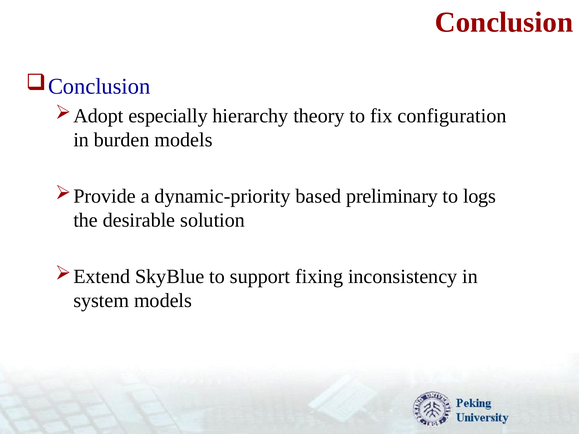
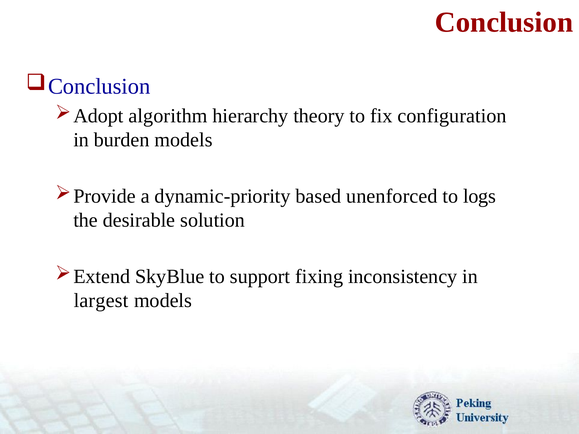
especially: especially -> algorithm (168, 116)
preliminary: preliminary -> unenforced (392, 196)
system: system -> largest (101, 301)
